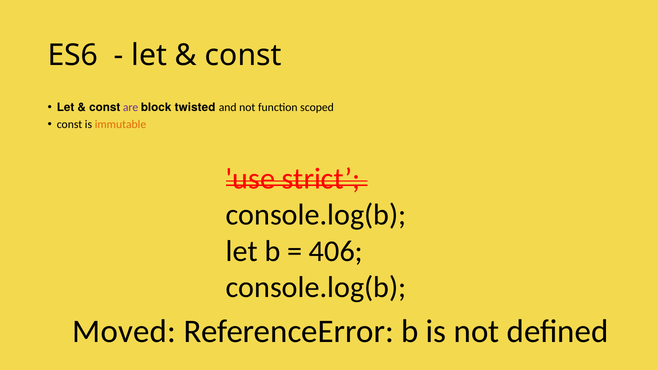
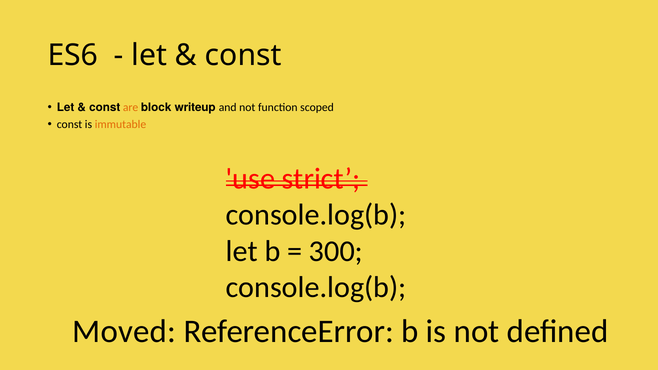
are colour: purple -> orange (131, 107)
twisted: twisted -> writeup (195, 107)
406: 406 -> 300 (336, 251)
